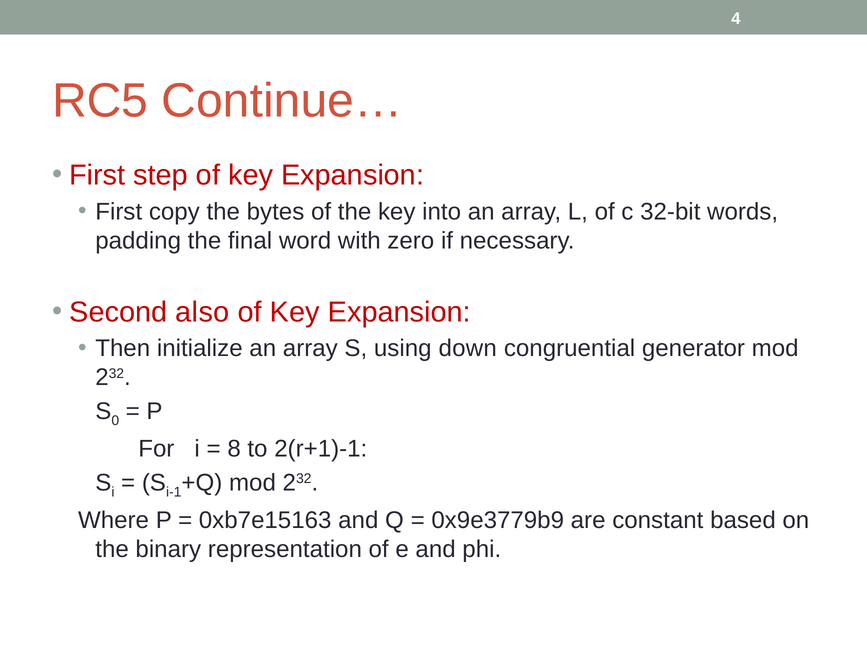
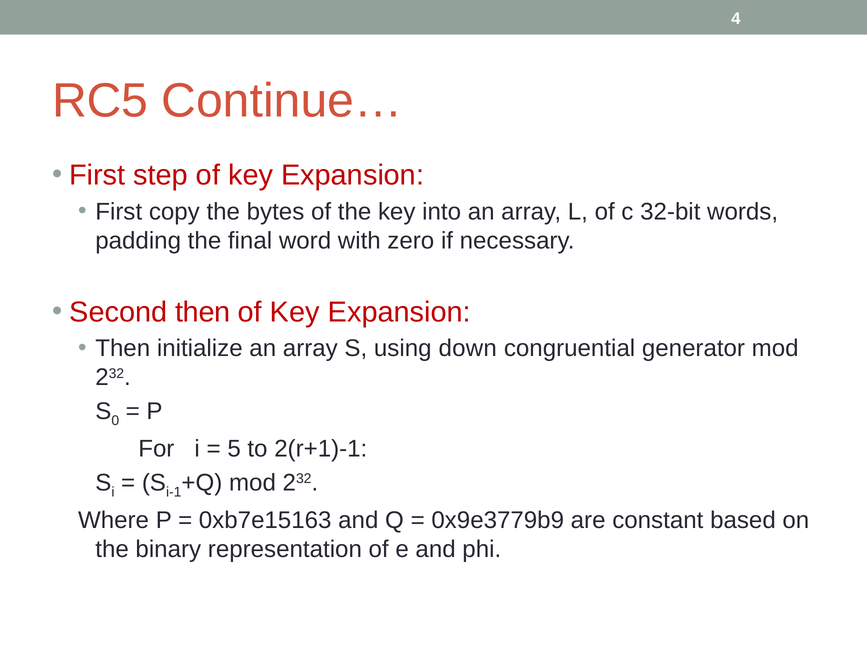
Second also: also -> then (203, 312)
8: 8 -> 5 (234, 449)
